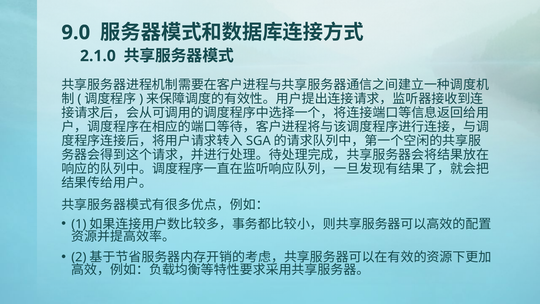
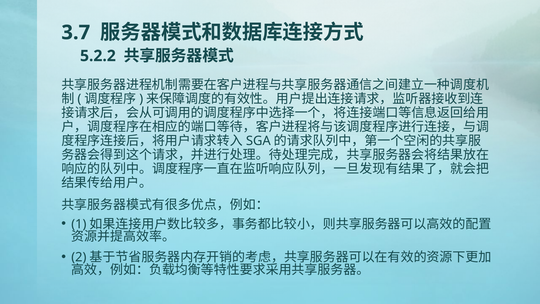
9.0: 9.0 -> 3.7 (76, 33)
2.1.0: 2.1.0 -> 5.2.2 (98, 56)
